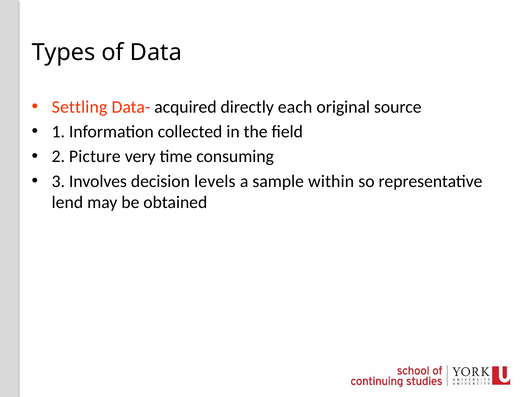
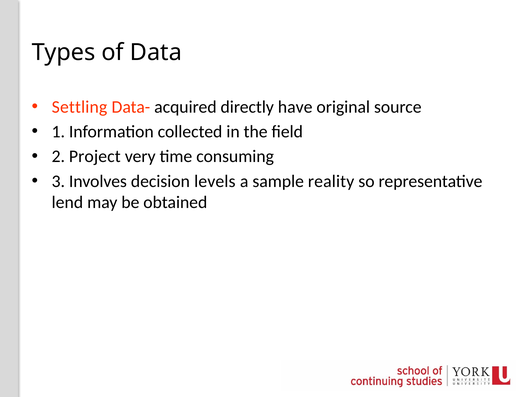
each: each -> have (295, 107)
Picture: Picture -> Project (95, 156)
within: within -> reality (331, 181)
